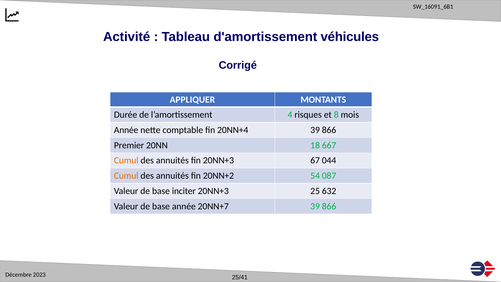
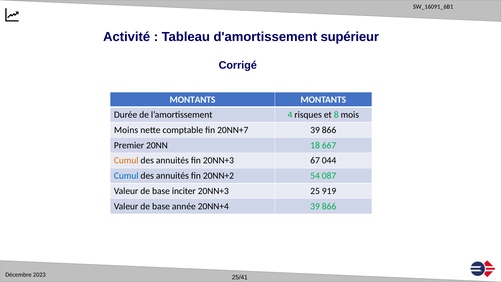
véhicules: véhicules -> supérieur (350, 37)
APPLIQUER: APPLIQUER -> MONTANTS (193, 100)
Année: Année -> Moins (126, 130)
20NN+4: 20NN+4 -> 20NN+7 (233, 130)
Cumul colour: orange -> blue (126, 176)
632: 632 -> 919 (329, 191)
20NN+7: 20NN+7 -> 20NN+4 (213, 206)
